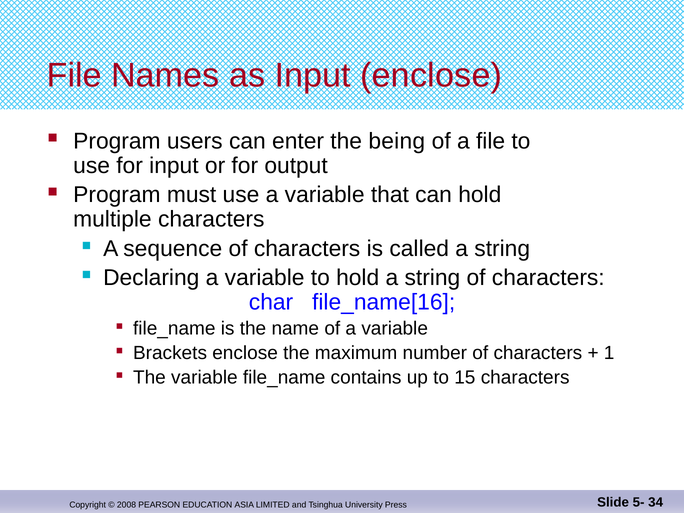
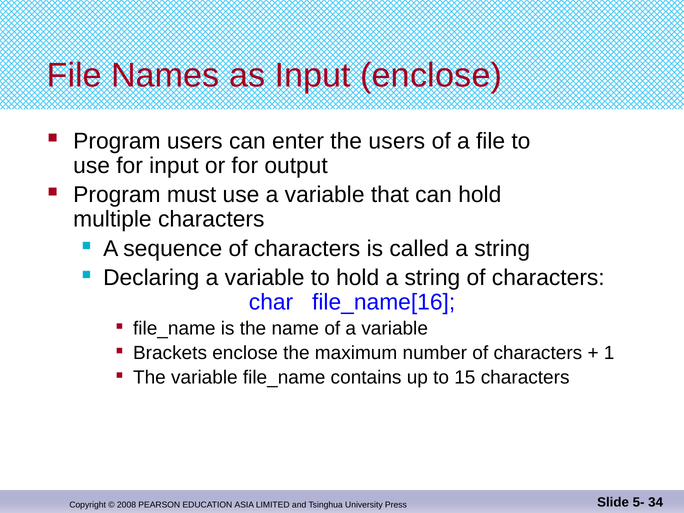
the being: being -> users (397, 141)
